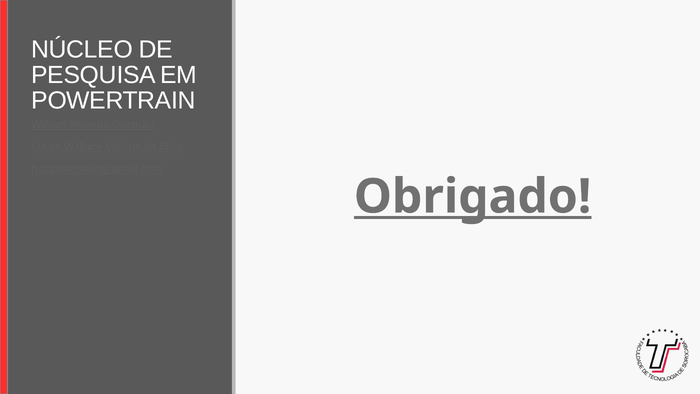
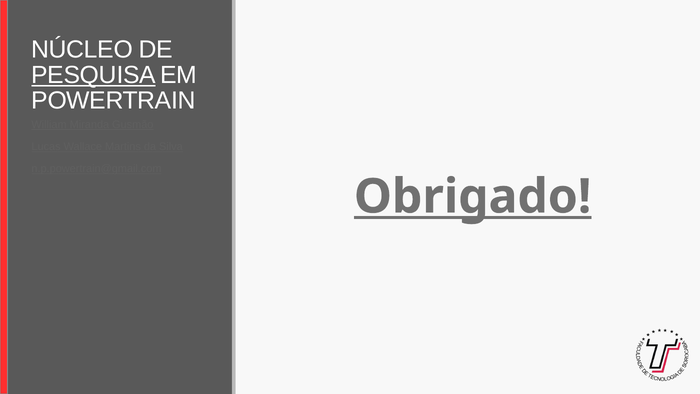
PESQUISA underline: none -> present (94, 75)
